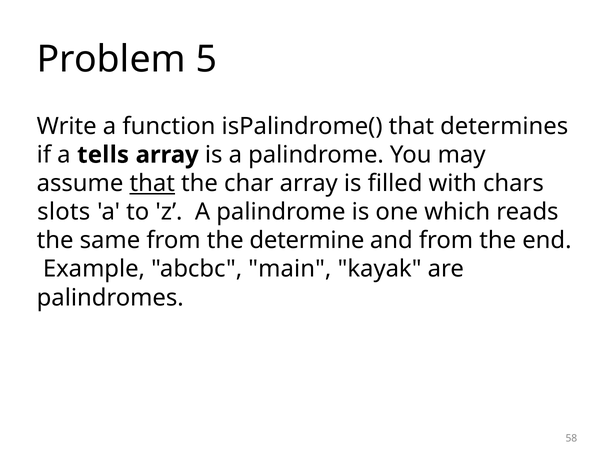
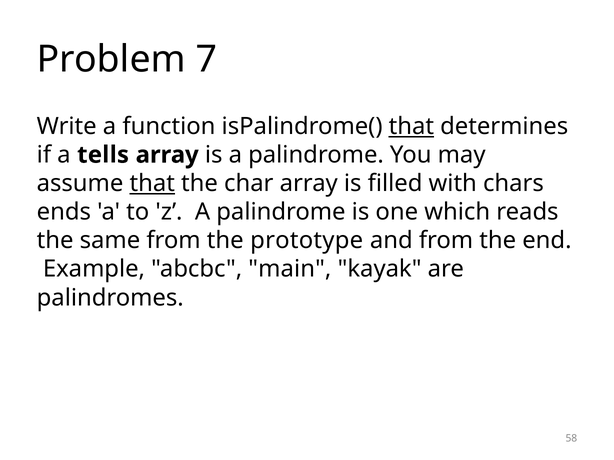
5: 5 -> 7 (206, 59)
that underline: none -> present (411, 126)
slots: slots -> ends (64, 212)
determine: determine -> prototype (307, 241)
